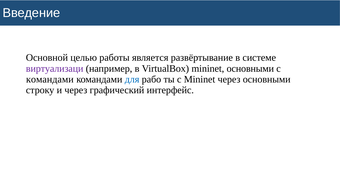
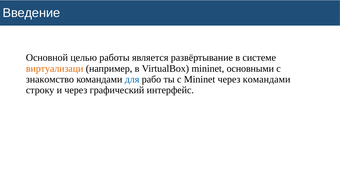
виртуализаци colour: purple -> orange (55, 68)
командами: командами -> знакомство (50, 79)
через основными: основными -> командами (267, 79)
